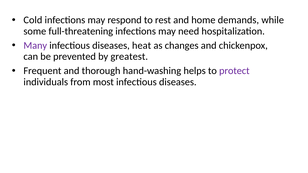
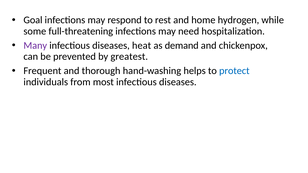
Cold: Cold -> Goal (33, 20)
demands: demands -> hydrogen (238, 20)
changes: changes -> demand (182, 46)
protect colour: purple -> blue (234, 71)
